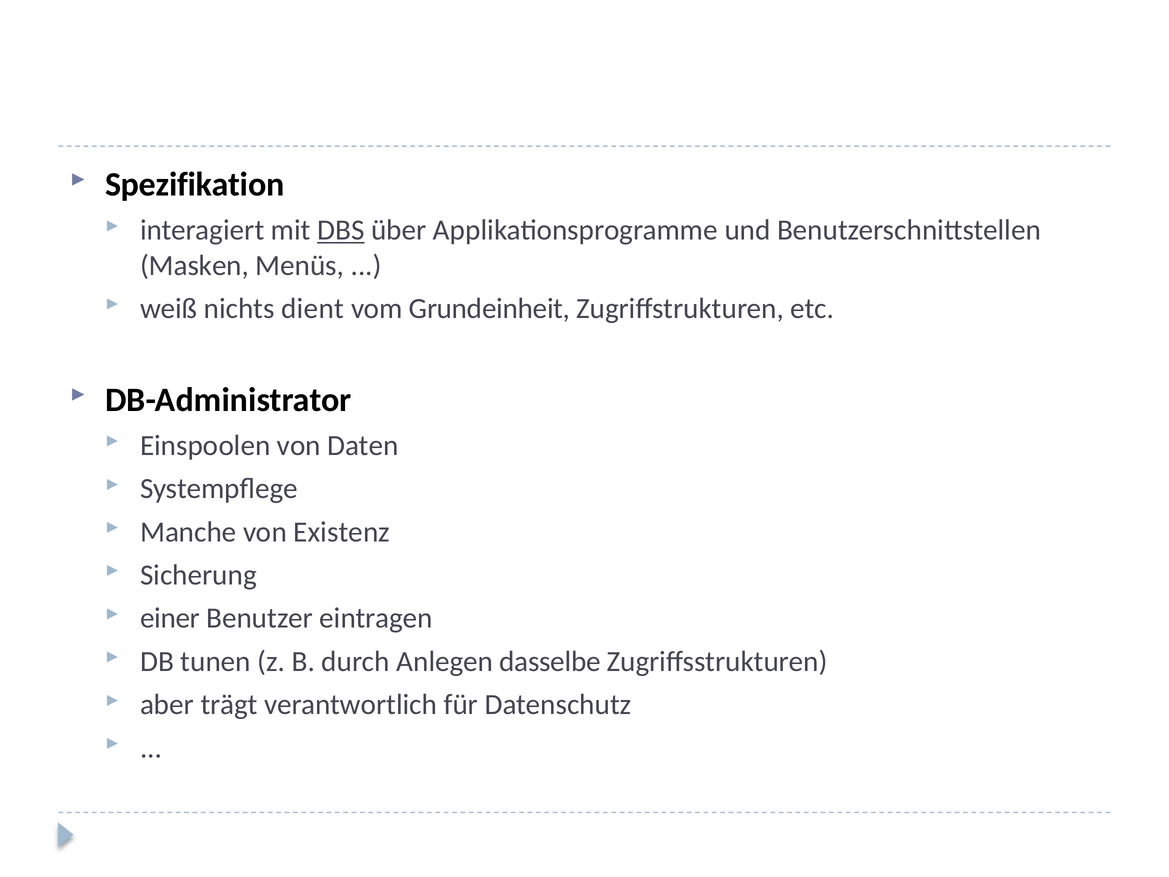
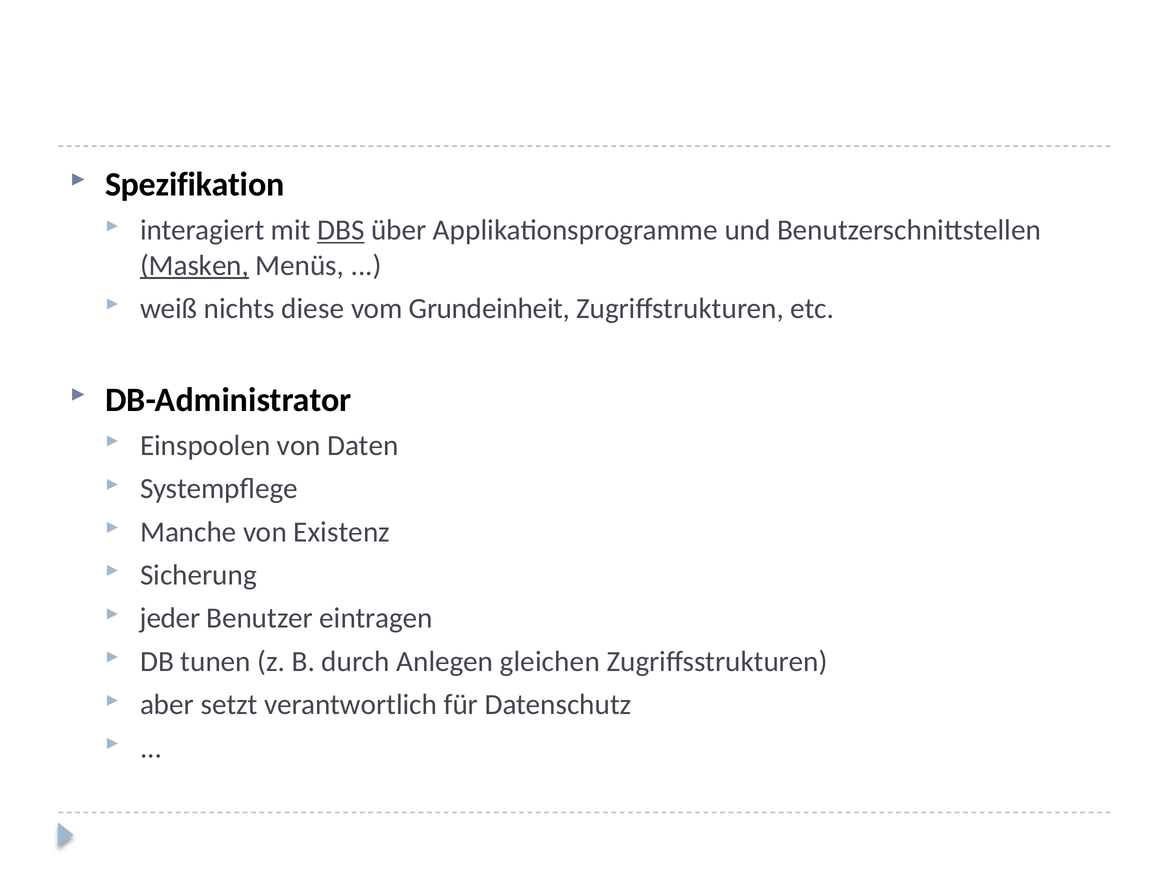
Masken underline: none -> present (195, 265)
dient: dient -> diese (313, 308)
einer: einer -> jeder (170, 618)
dasselbe: dasselbe -> gleichen (550, 661)
trägt: trägt -> setzt (229, 705)
